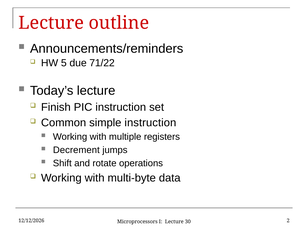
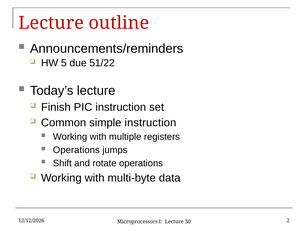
71/22: 71/22 -> 51/22 (102, 63)
Decrement: Decrement -> Operations (76, 150)
